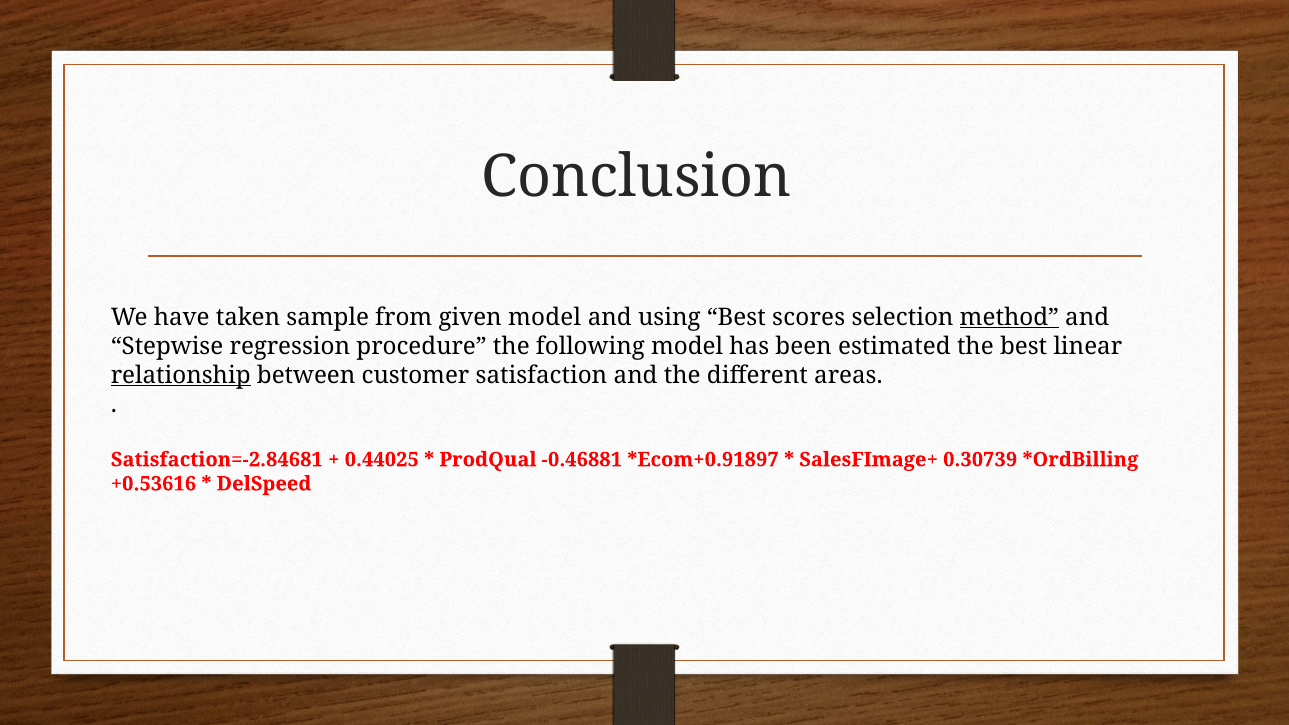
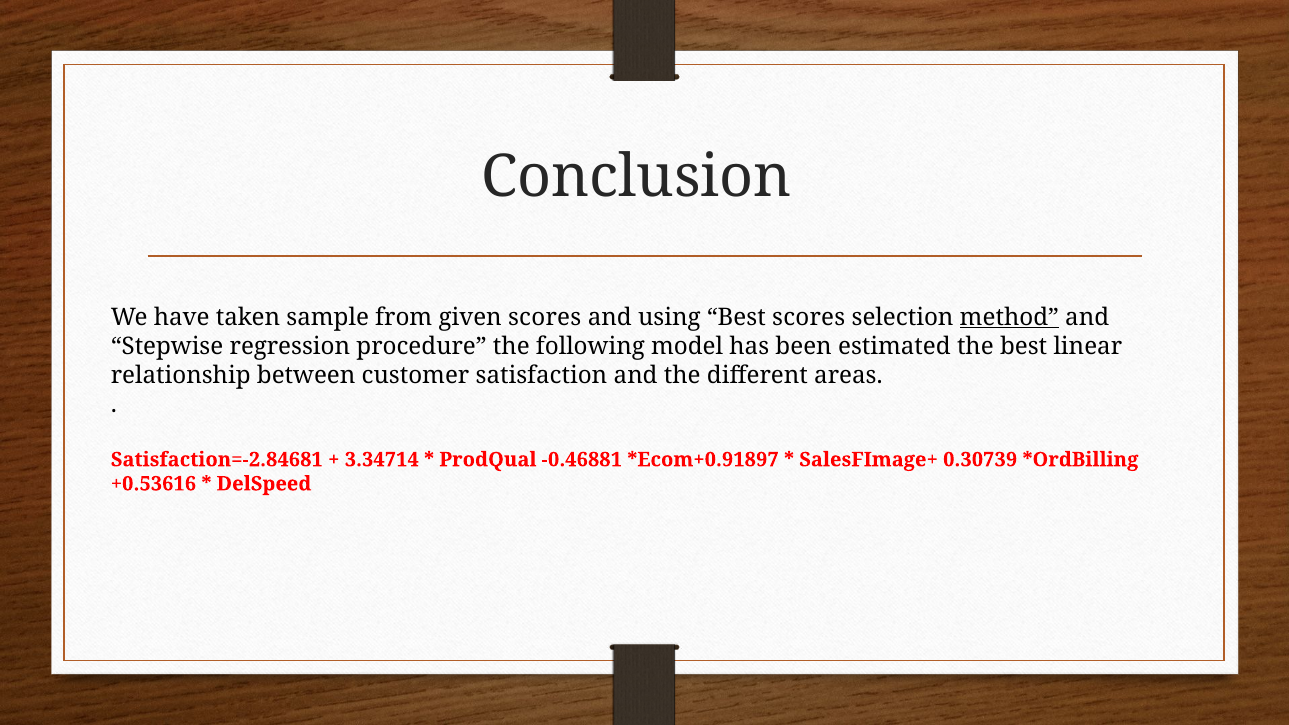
given model: model -> scores (545, 317)
relationship underline: present -> none (181, 375)
0.44025: 0.44025 -> 3.34714 (382, 460)
